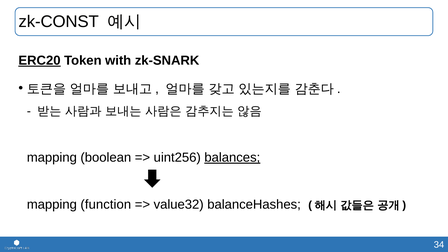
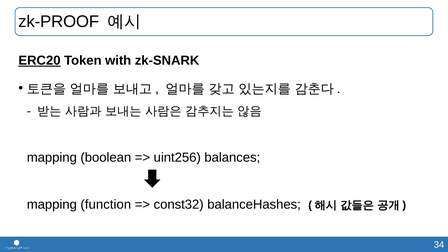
zk-CONST: zk-CONST -> zk-PROOF (59, 22)
balances underline: present -> none (232, 158)
value32: value32 -> const32 (179, 204)
